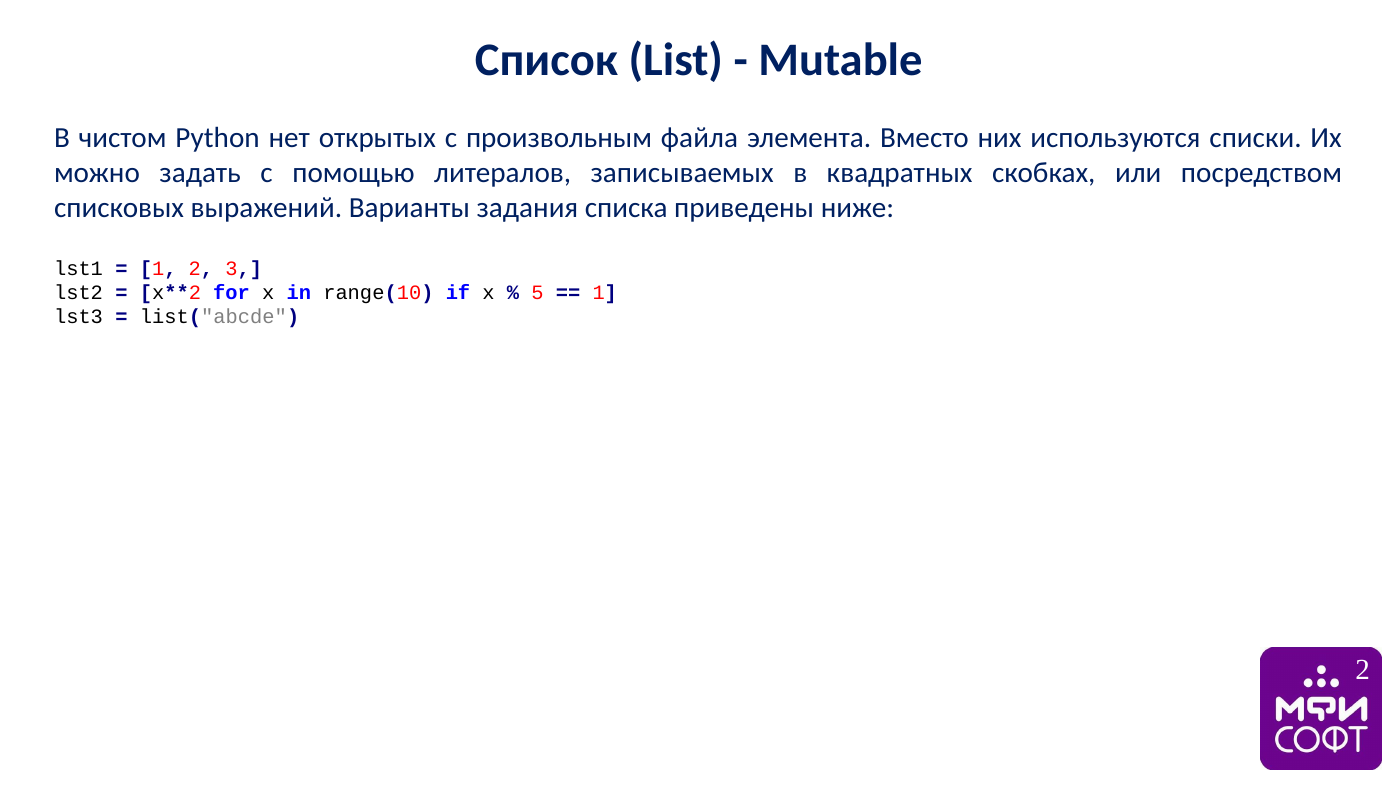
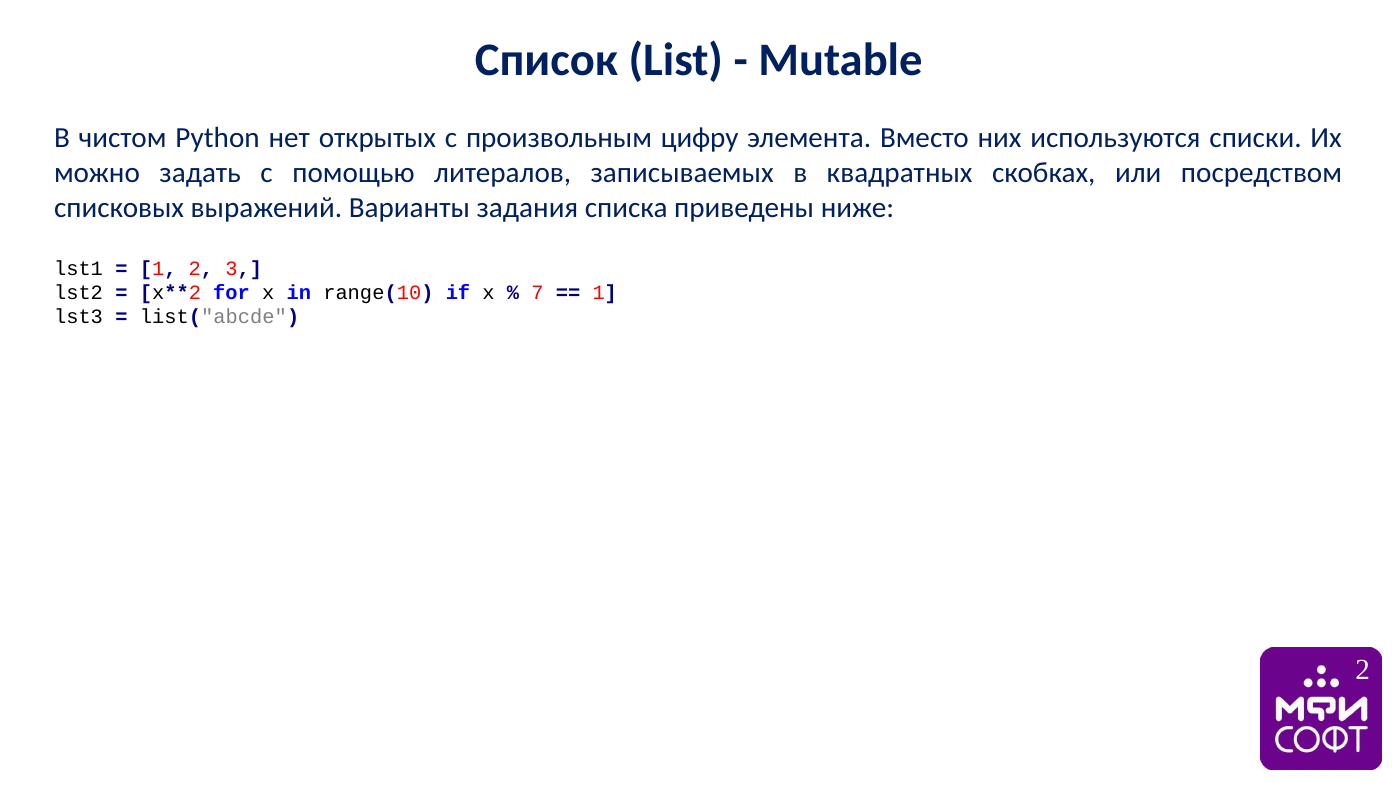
файла: файла -> цифру (700, 138)
5: 5 -> 7 (538, 293)
